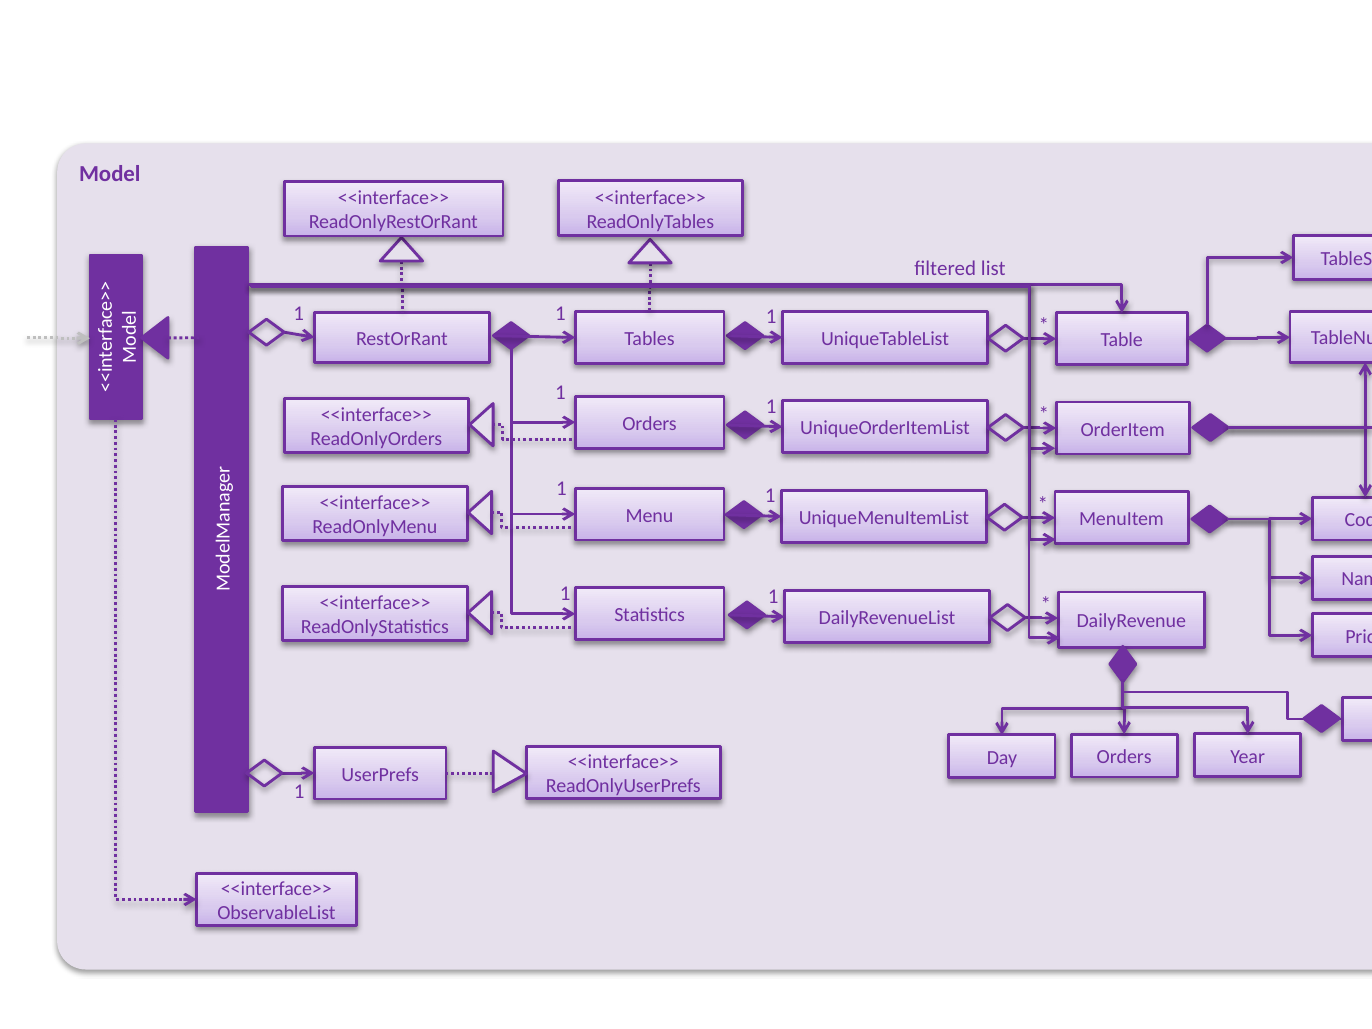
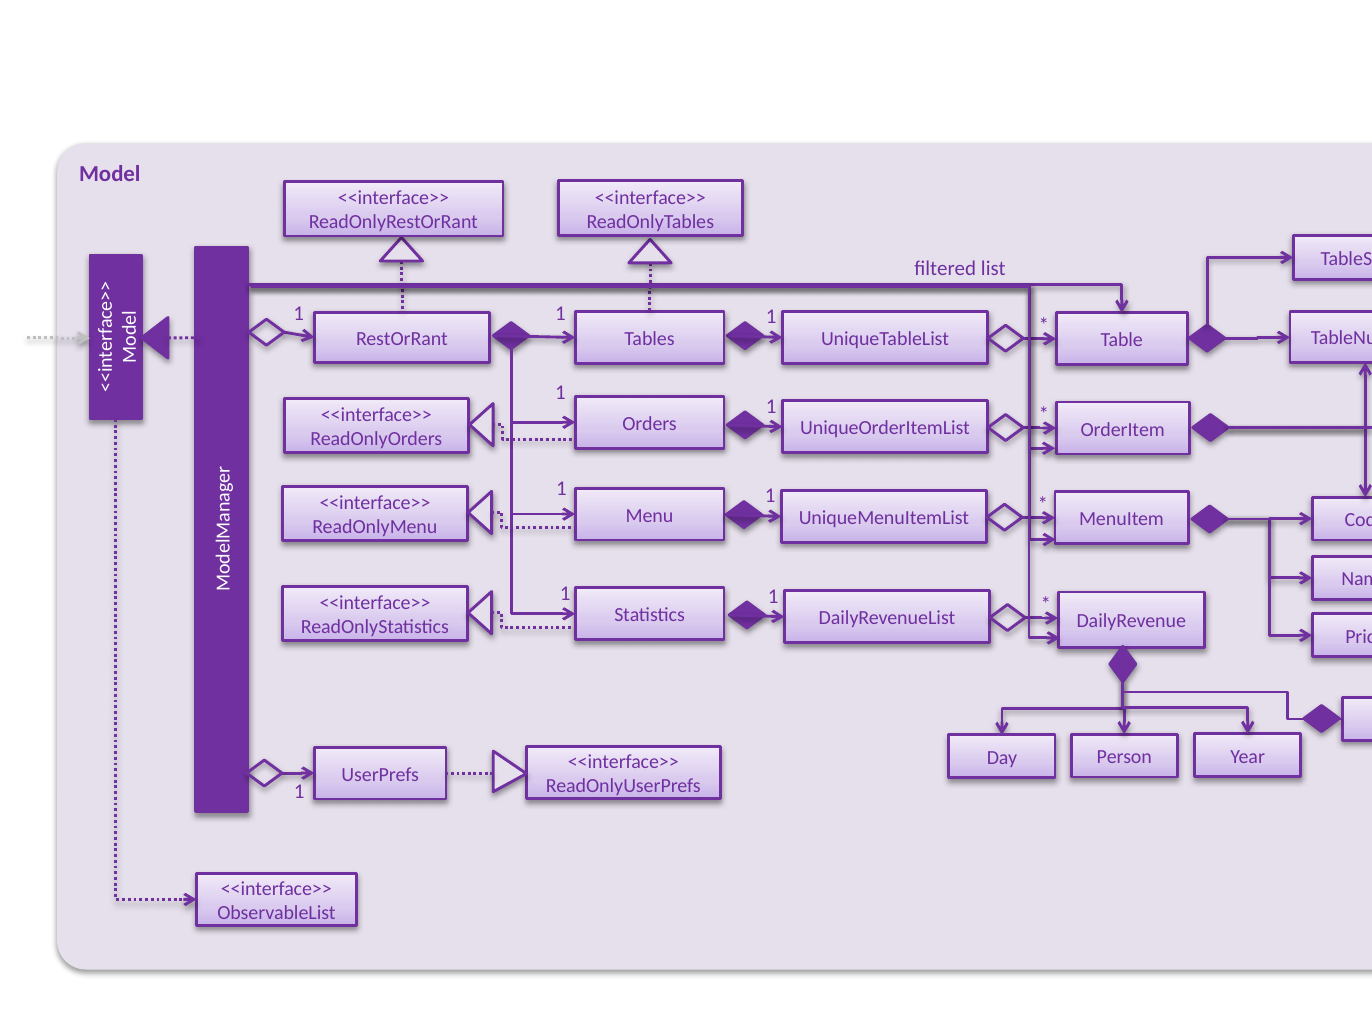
Orders: Orders -> Person (1124, 757)
